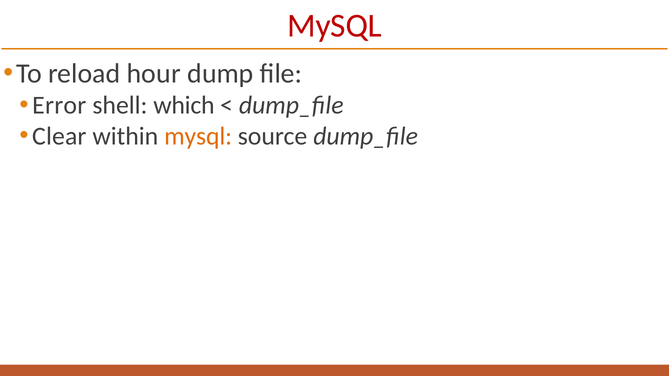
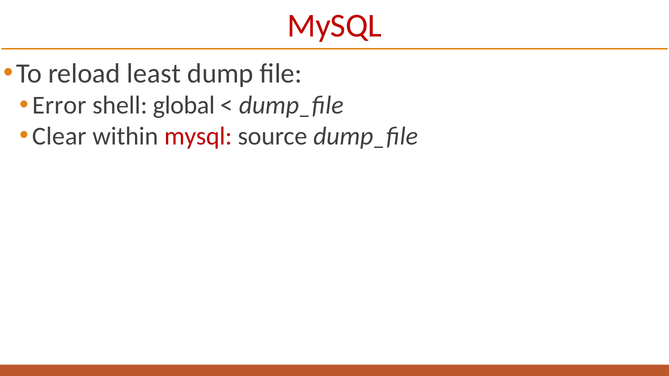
hour: hour -> least (154, 74)
which: which -> global (184, 106)
mysql colour: orange -> red (198, 136)
